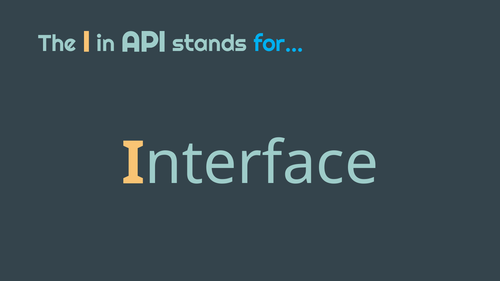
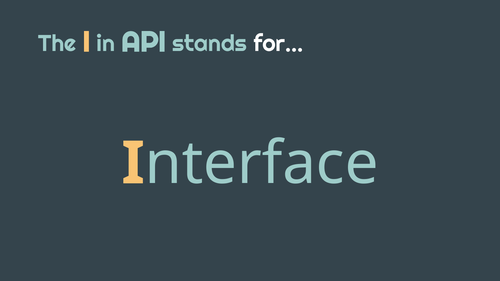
for… colour: light blue -> white (278, 44)
